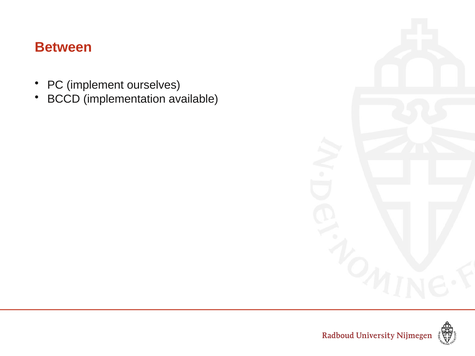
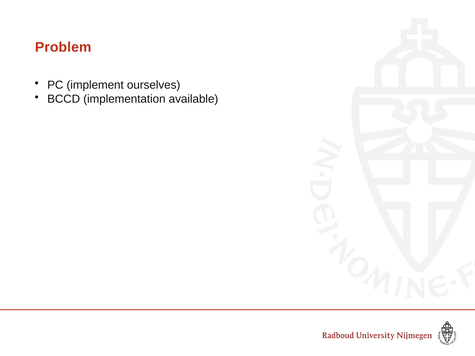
Between: Between -> Problem (63, 47)
